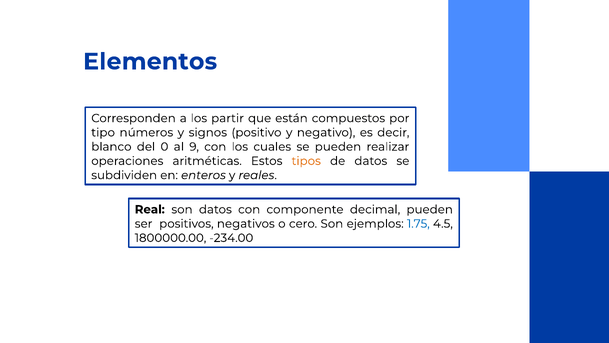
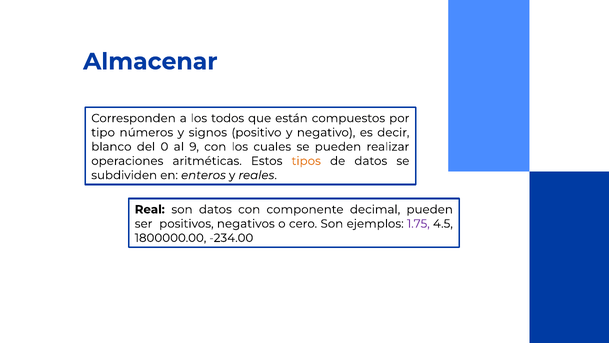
Elementos: Elementos -> Almacenar (150, 61)
partir: partir -> todos (228, 118)
1.75 colour: blue -> purple (418, 223)
